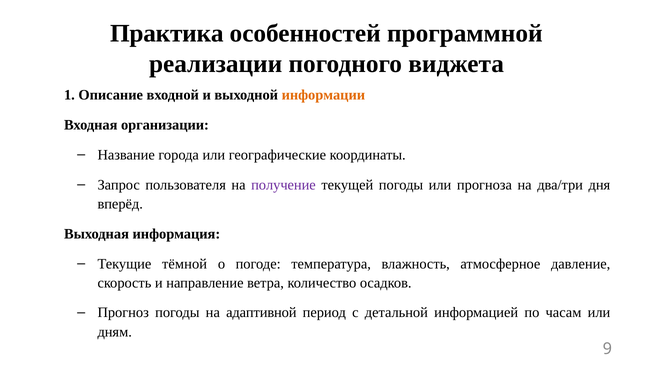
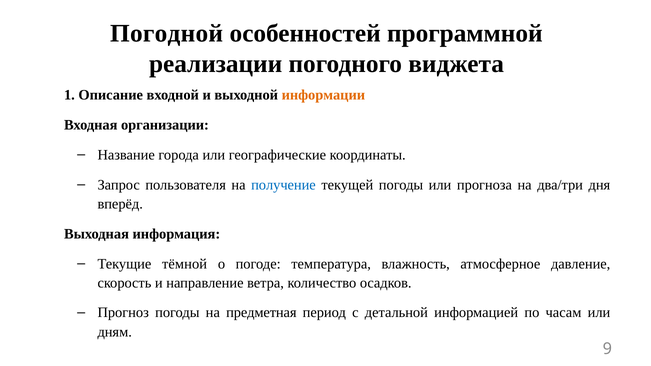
Практика: Практика -> Погодной (167, 33)
получение colour: purple -> blue (283, 185)
адаптивной: адаптивной -> предметная (261, 313)
